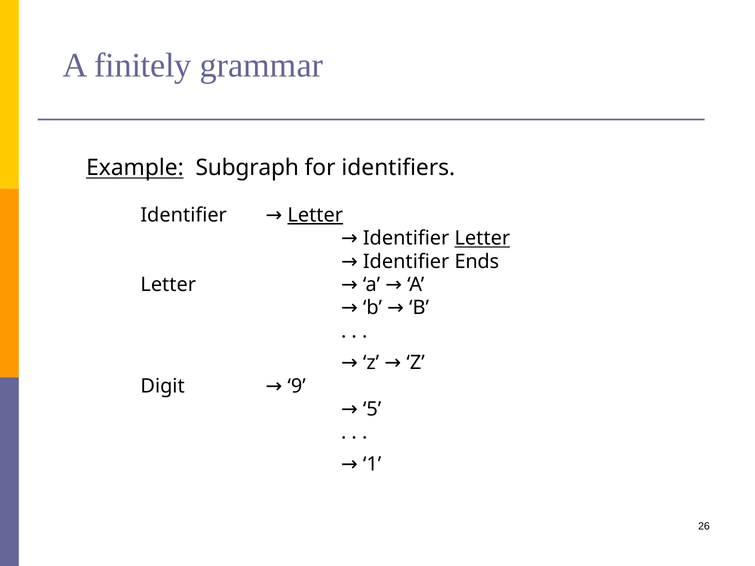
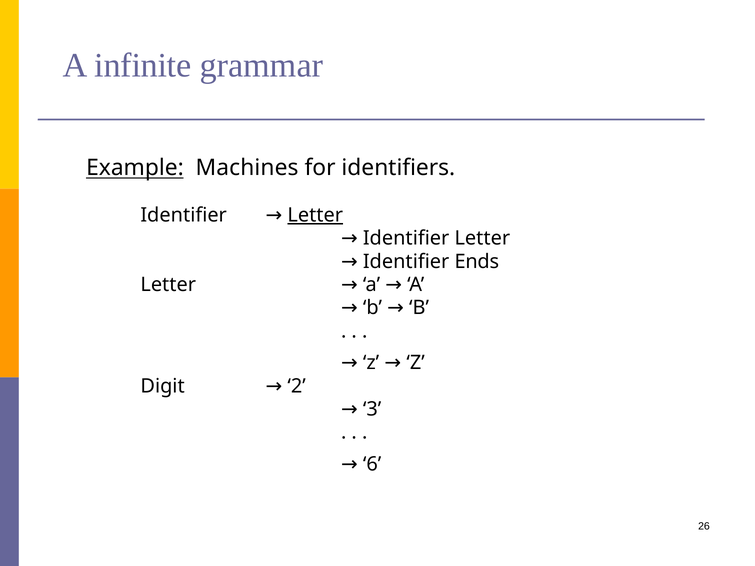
finitely: finitely -> infinite (143, 65)
Subgraph: Subgraph -> Machines (247, 168)
Letter underline: present -> none (482, 239)
9: 9 -> 2 (297, 386)
5: 5 -> 3 (374, 409)
1: 1 -> 6 (374, 464)
